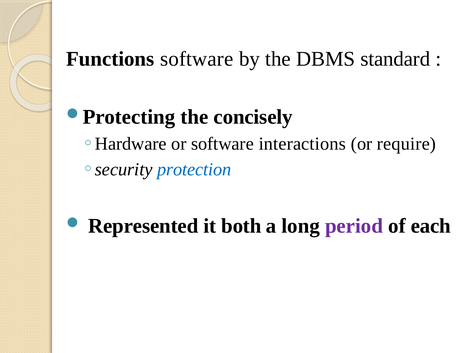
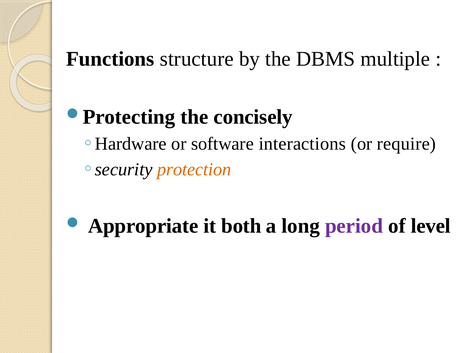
Functions software: software -> structure (197, 59)
standard: standard -> multiple (395, 59)
protection colour: blue -> orange (194, 169)
Represented: Represented -> Appropriate (143, 226)
each: each -> level (431, 226)
